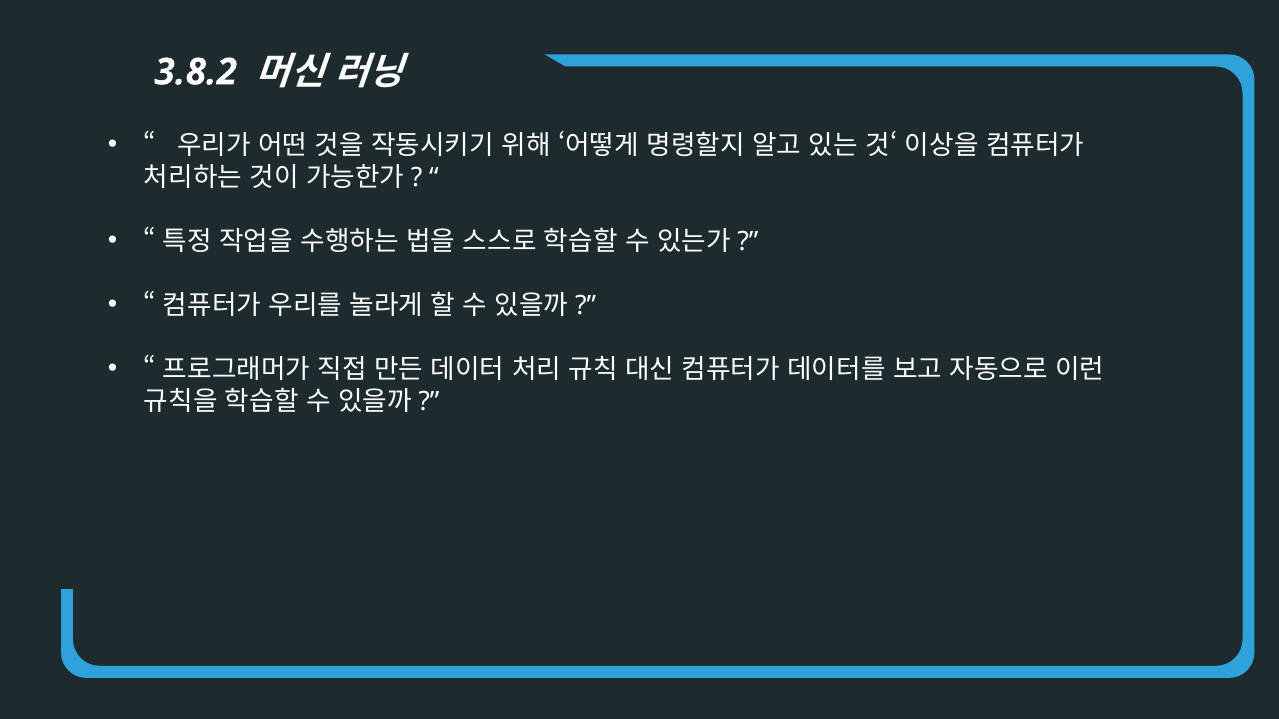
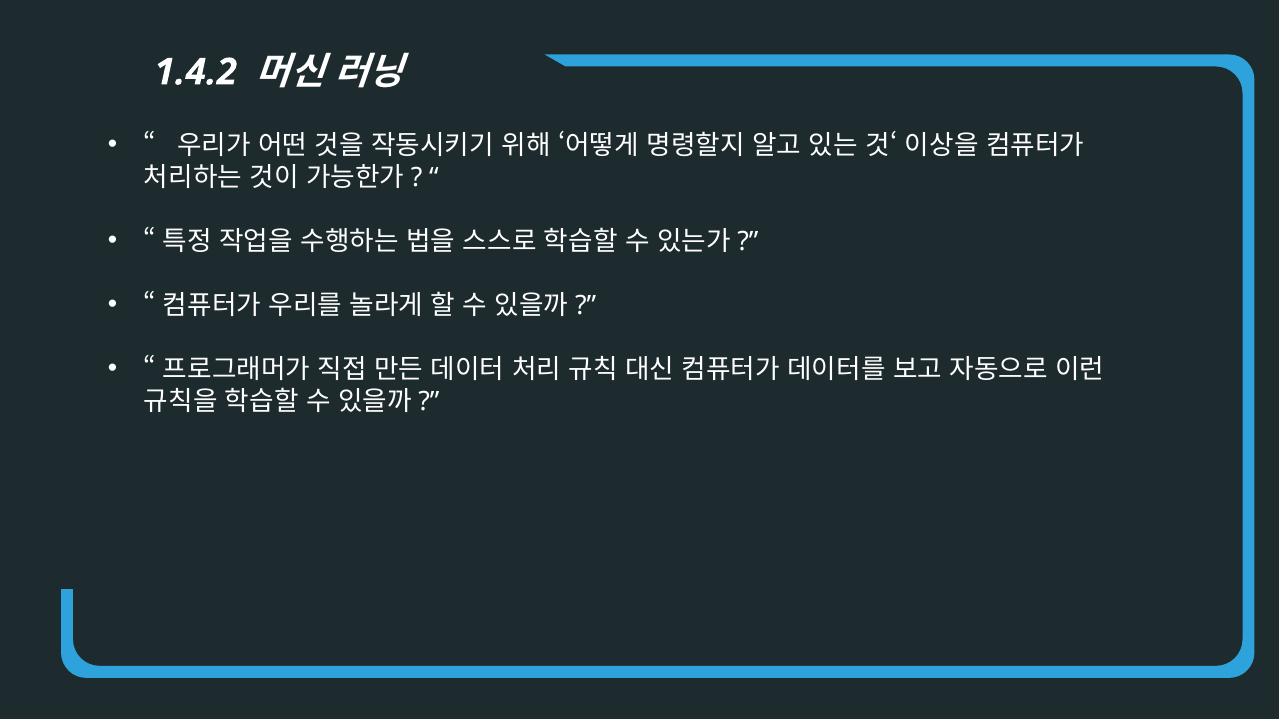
3.8.2: 3.8.2 -> 1.4.2 (196, 72)
